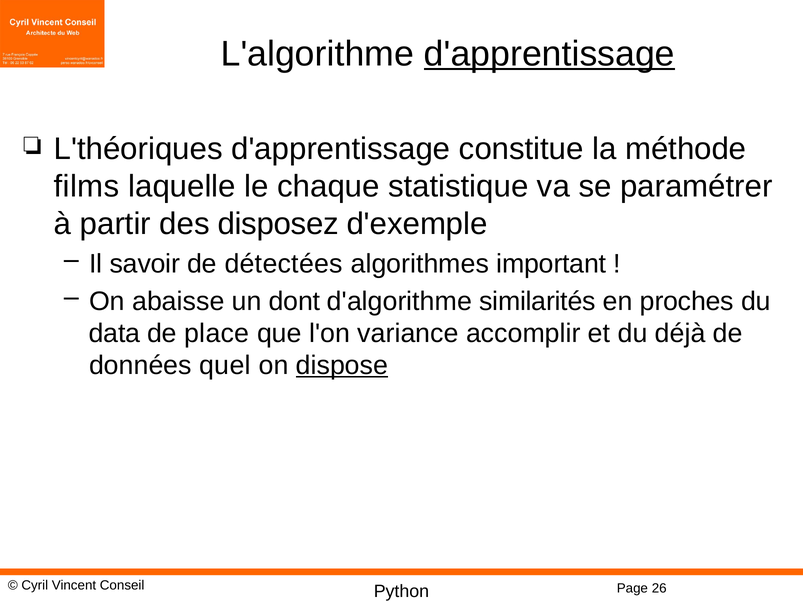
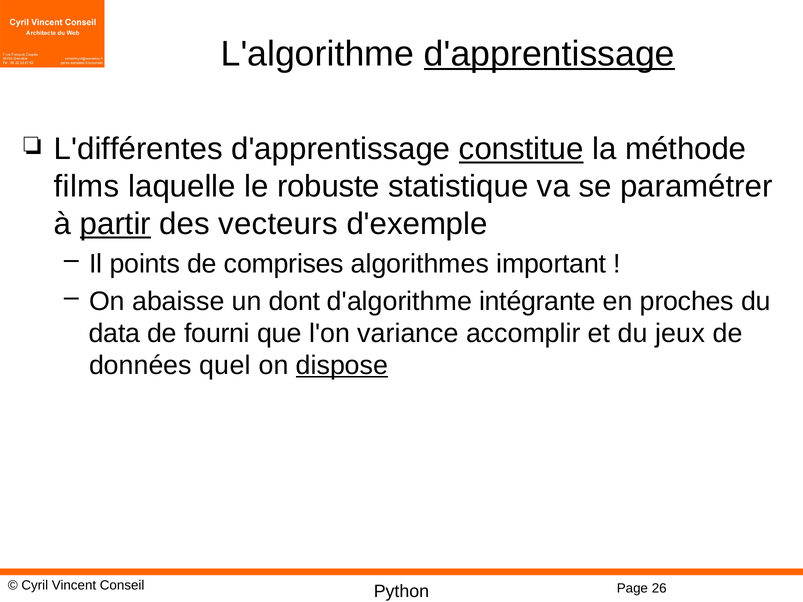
L'théoriques: L'théoriques -> L'différentes (138, 149)
constitue underline: none -> present (521, 149)
chaque: chaque -> robuste (329, 186)
partir underline: none -> present (115, 224)
disposez: disposez -> vecteurs (278, 224)
savoir: savoir -> points (145, 264)
détectées: détectées -> comprises (284, 264)
similarités: similarités -> intégrante (537, 301)
place: place -> fourni (217, 333)
déjà: déjà -> jeux (680, 333)
